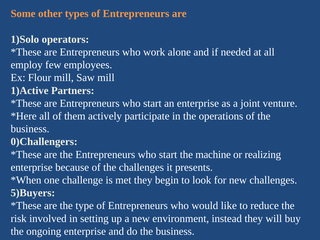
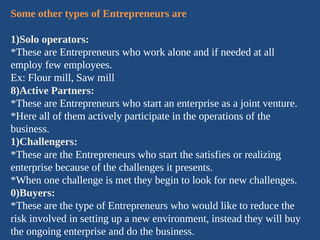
1)Active: 1)Active -> 8)Active (30, 91)
0)Challengers: 0)Challengers -> 1)Challengers (44, 142)
machine: machine -> satisfies (213, 155)
5)Buyers: 5)Buyers -> 0)Buyers (33, 193)
